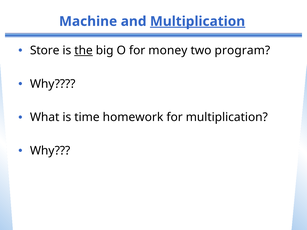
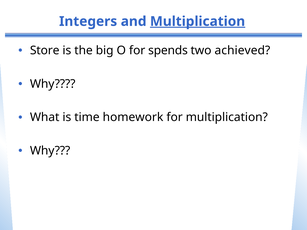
Machine: Machine -> Integers (88, 21)
the underline: present -> none (84, 50)
money: money -> spends (168, 50)
program: program -> achieved (242, 50)
